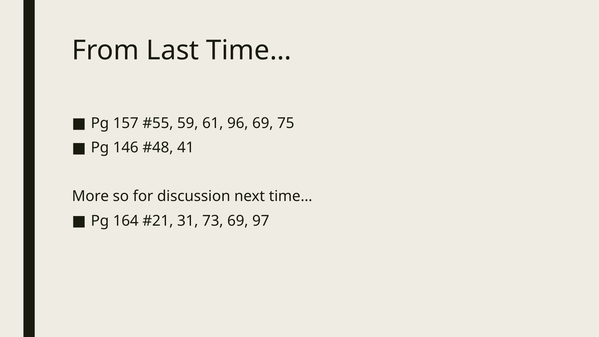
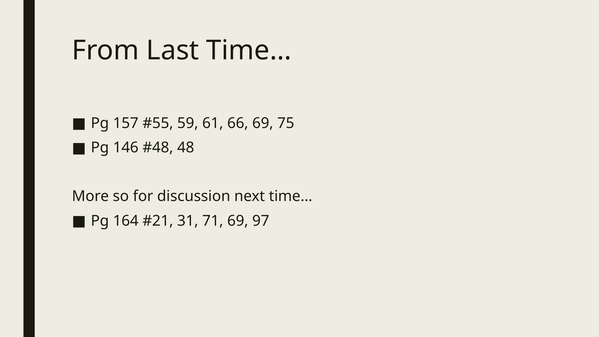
96: 96 -> 66 (238, 123)
41: 41 -> 48 (186, 148)
73: 73 -> 71 (213, 221)
